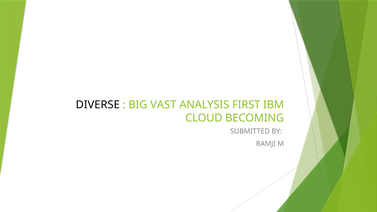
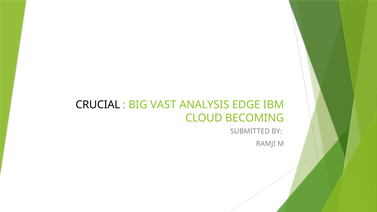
DIVERSE: DIVERSE -> CRUCIAL (98, 105)
FIRST: FIRST -> EDGE (246, 105)
